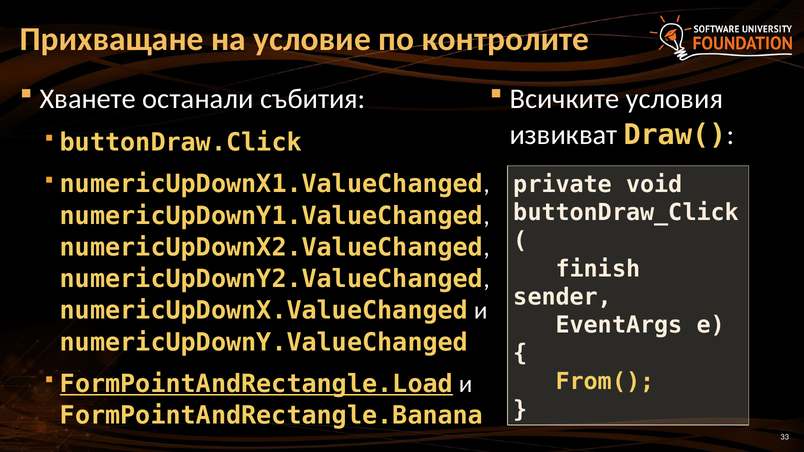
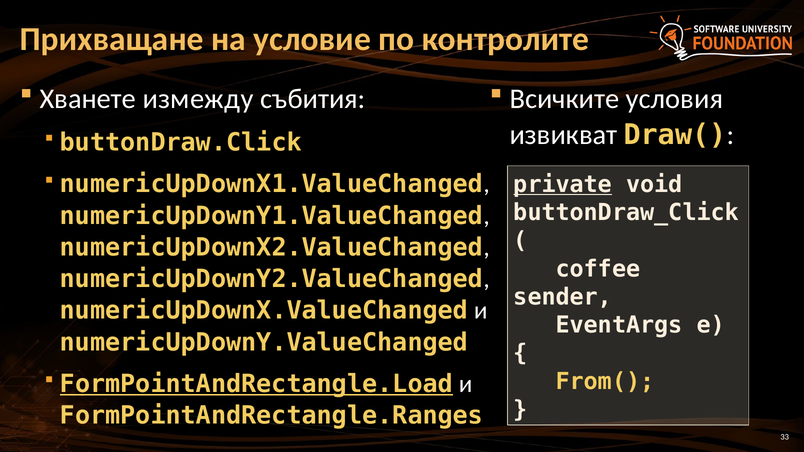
останали: останали -> измежду (198, 99)
private underline: none -> present (563, 185)
finish: finish -> coffee (598, 269)
FormPointAndRectangle.Banana: FormPointAndRectangle.Banana -> FormPointAndRectangle.Ranges (271, 416)
